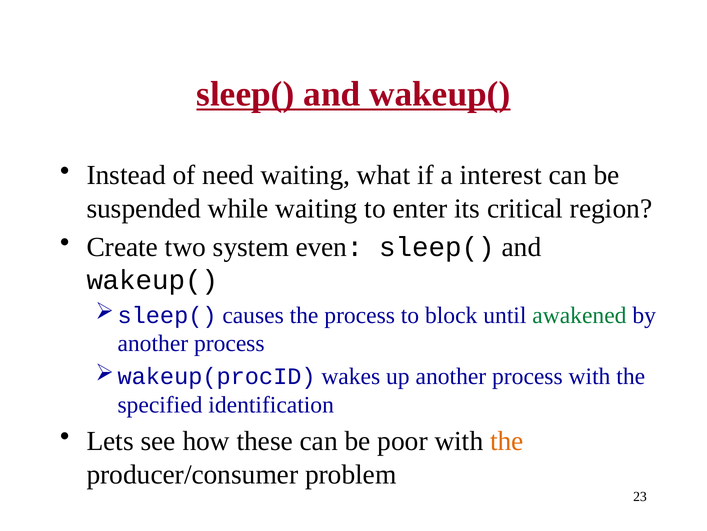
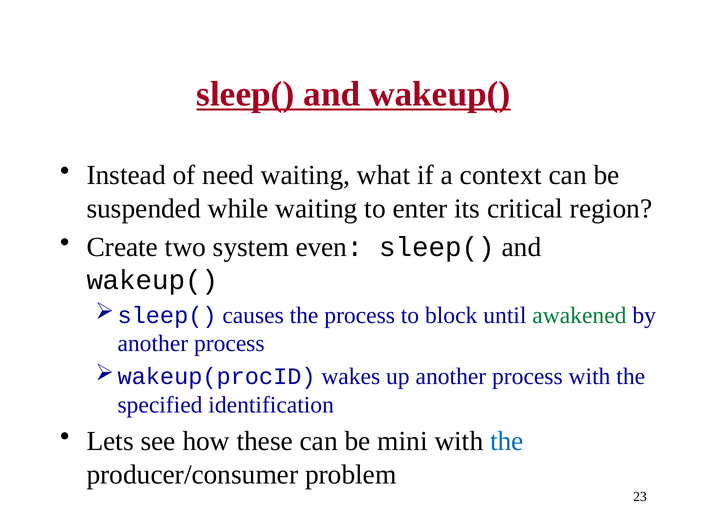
interest: interest -> context (501, 175)
poor: poor -> mini (403, 441)
the colour: orange -> blue (507, 441)
